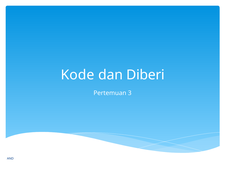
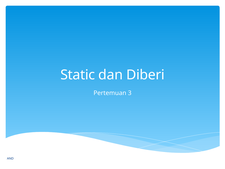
Kode: Kode -> Static (78, 75)
